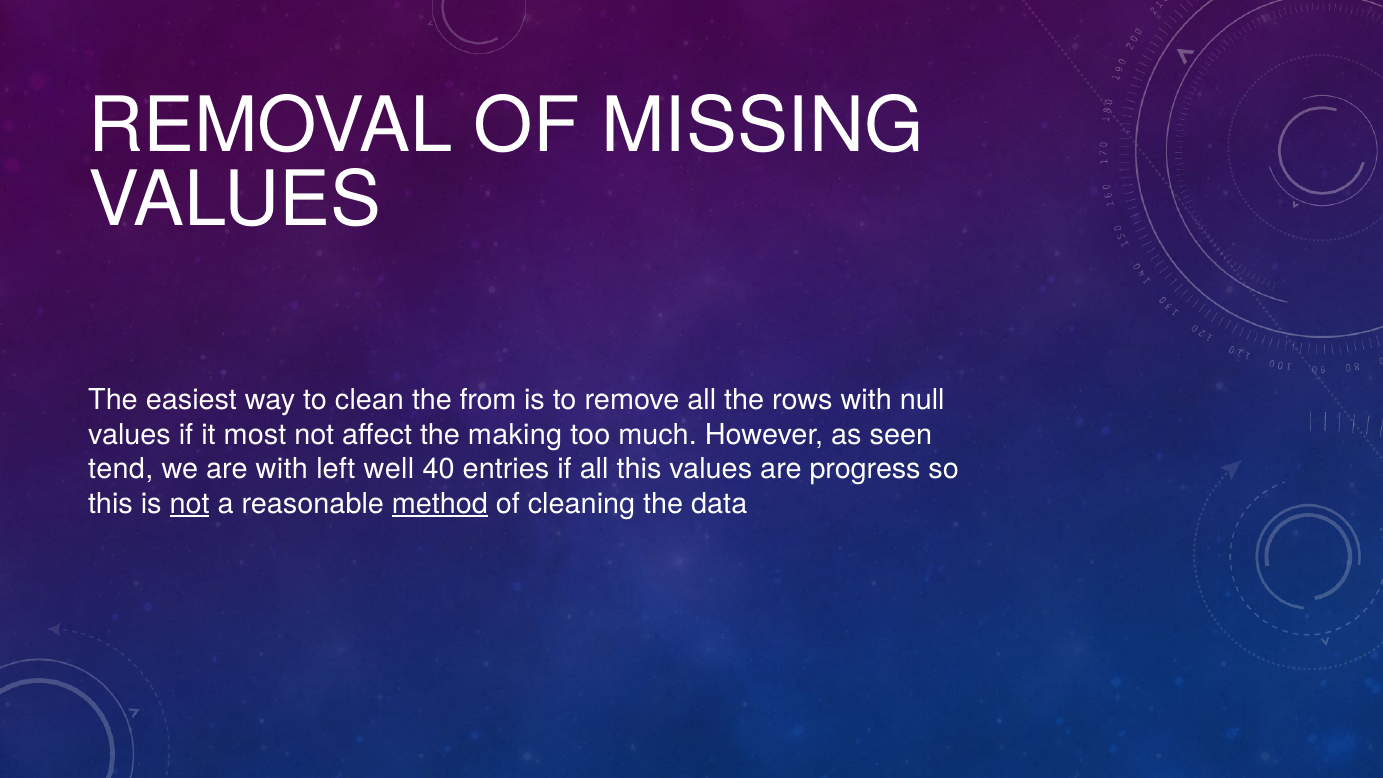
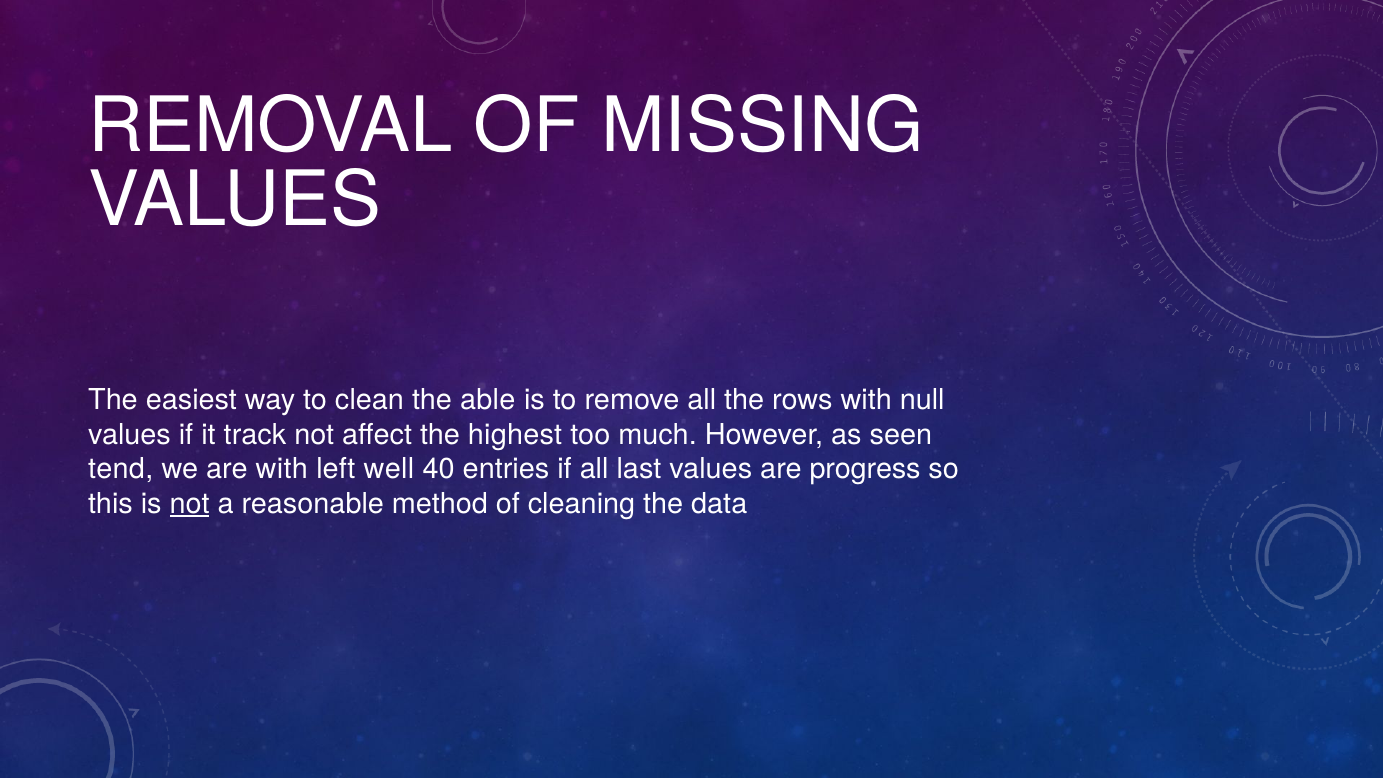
from: from -> able (488, 400)
most: most -> track (255, 435)
making: making -> highest (515, 435)
all this: this -> last (639, 469)
method underline: present -> none (440, 504)
